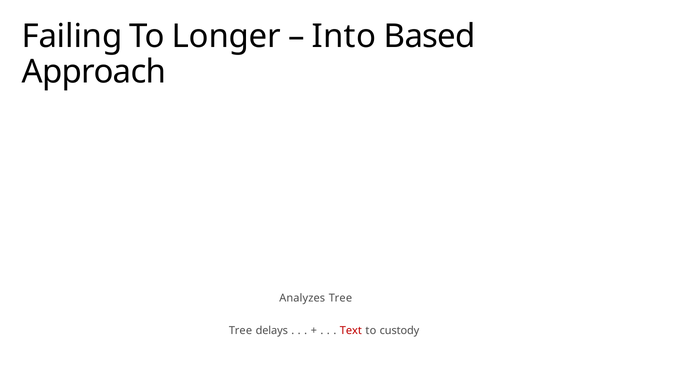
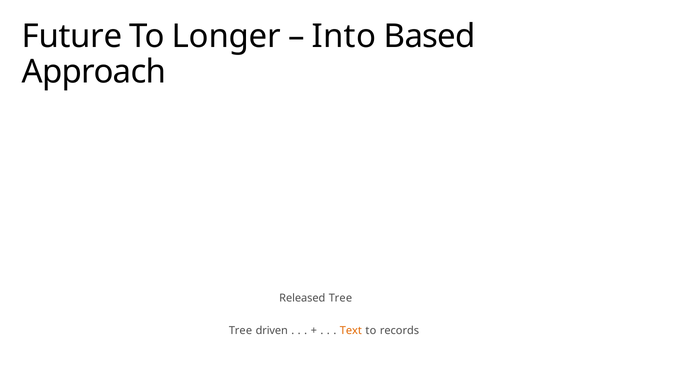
Failing: Failing -> Future (72, 36)
Analyzes: Analyzes -> Released (302, 299)
delays: delays -> driven (272, 331)
Text colour: red -> orange (351, 331)
custody: custody -> records (399, 331)
